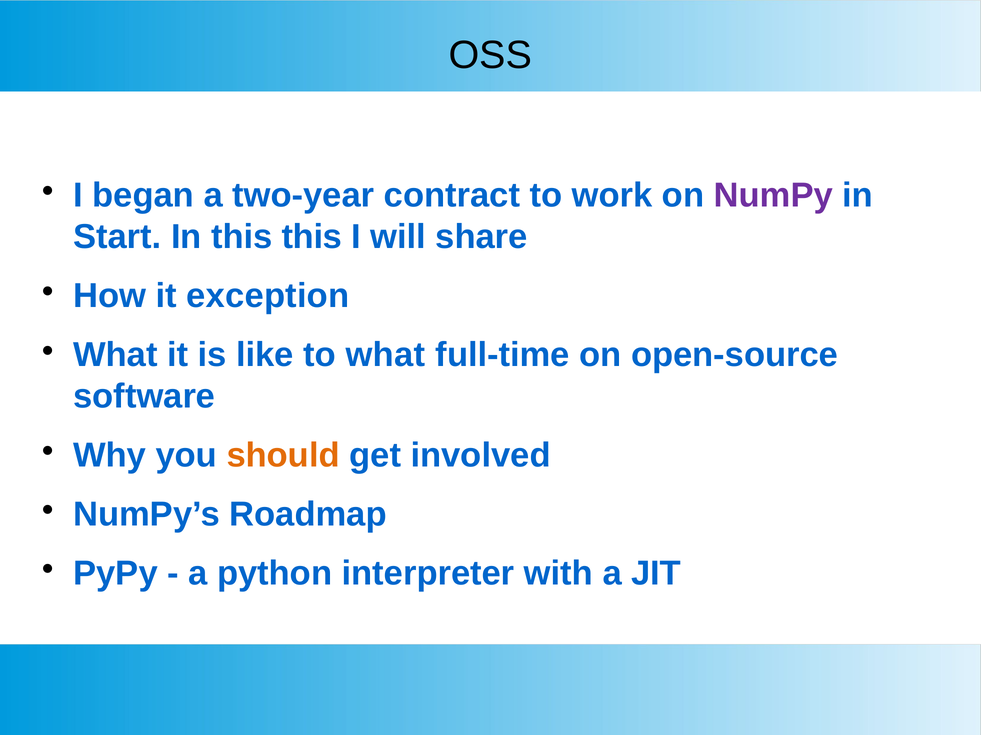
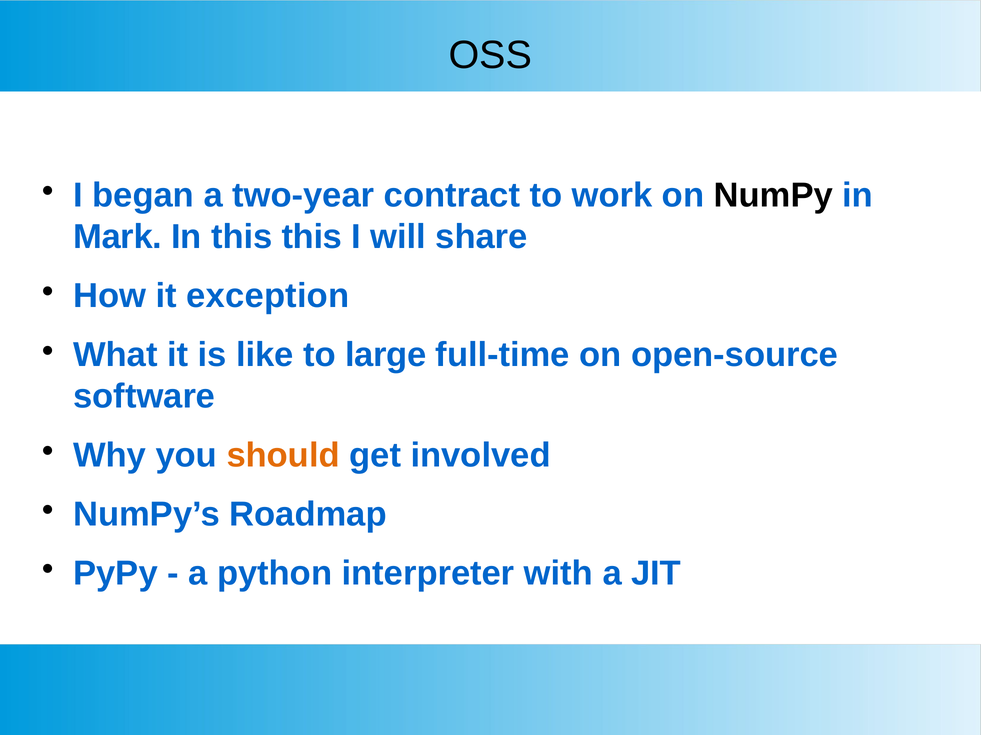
NumPy colour: purple -> black (773, 195)
Start: Start -> Mark (118, 237)
to what: what -> large (386, 355)
